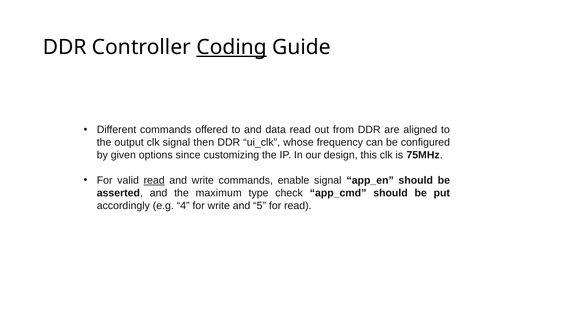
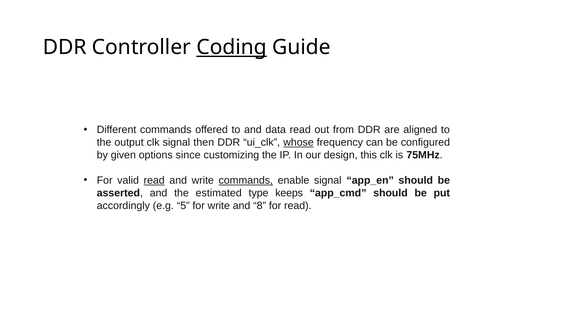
whose underline: none -> present (299, 142)
commands underline: none -> present (246, 180)
maximum: maximum -> estimated (219, 193)
check: check -> keeps (289, 193)
4: 4 -> 5 (183, 205)
5: 5 -> 8 (260, 205)
